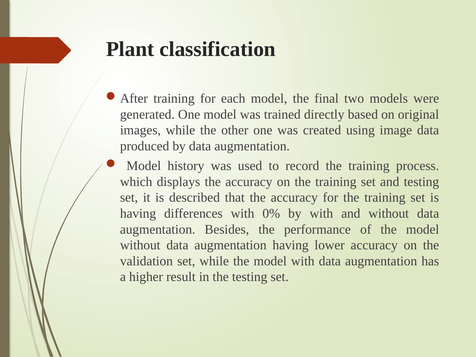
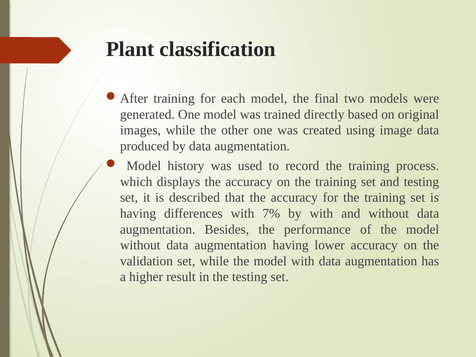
0%: 0% -> 7% (271, 213)
